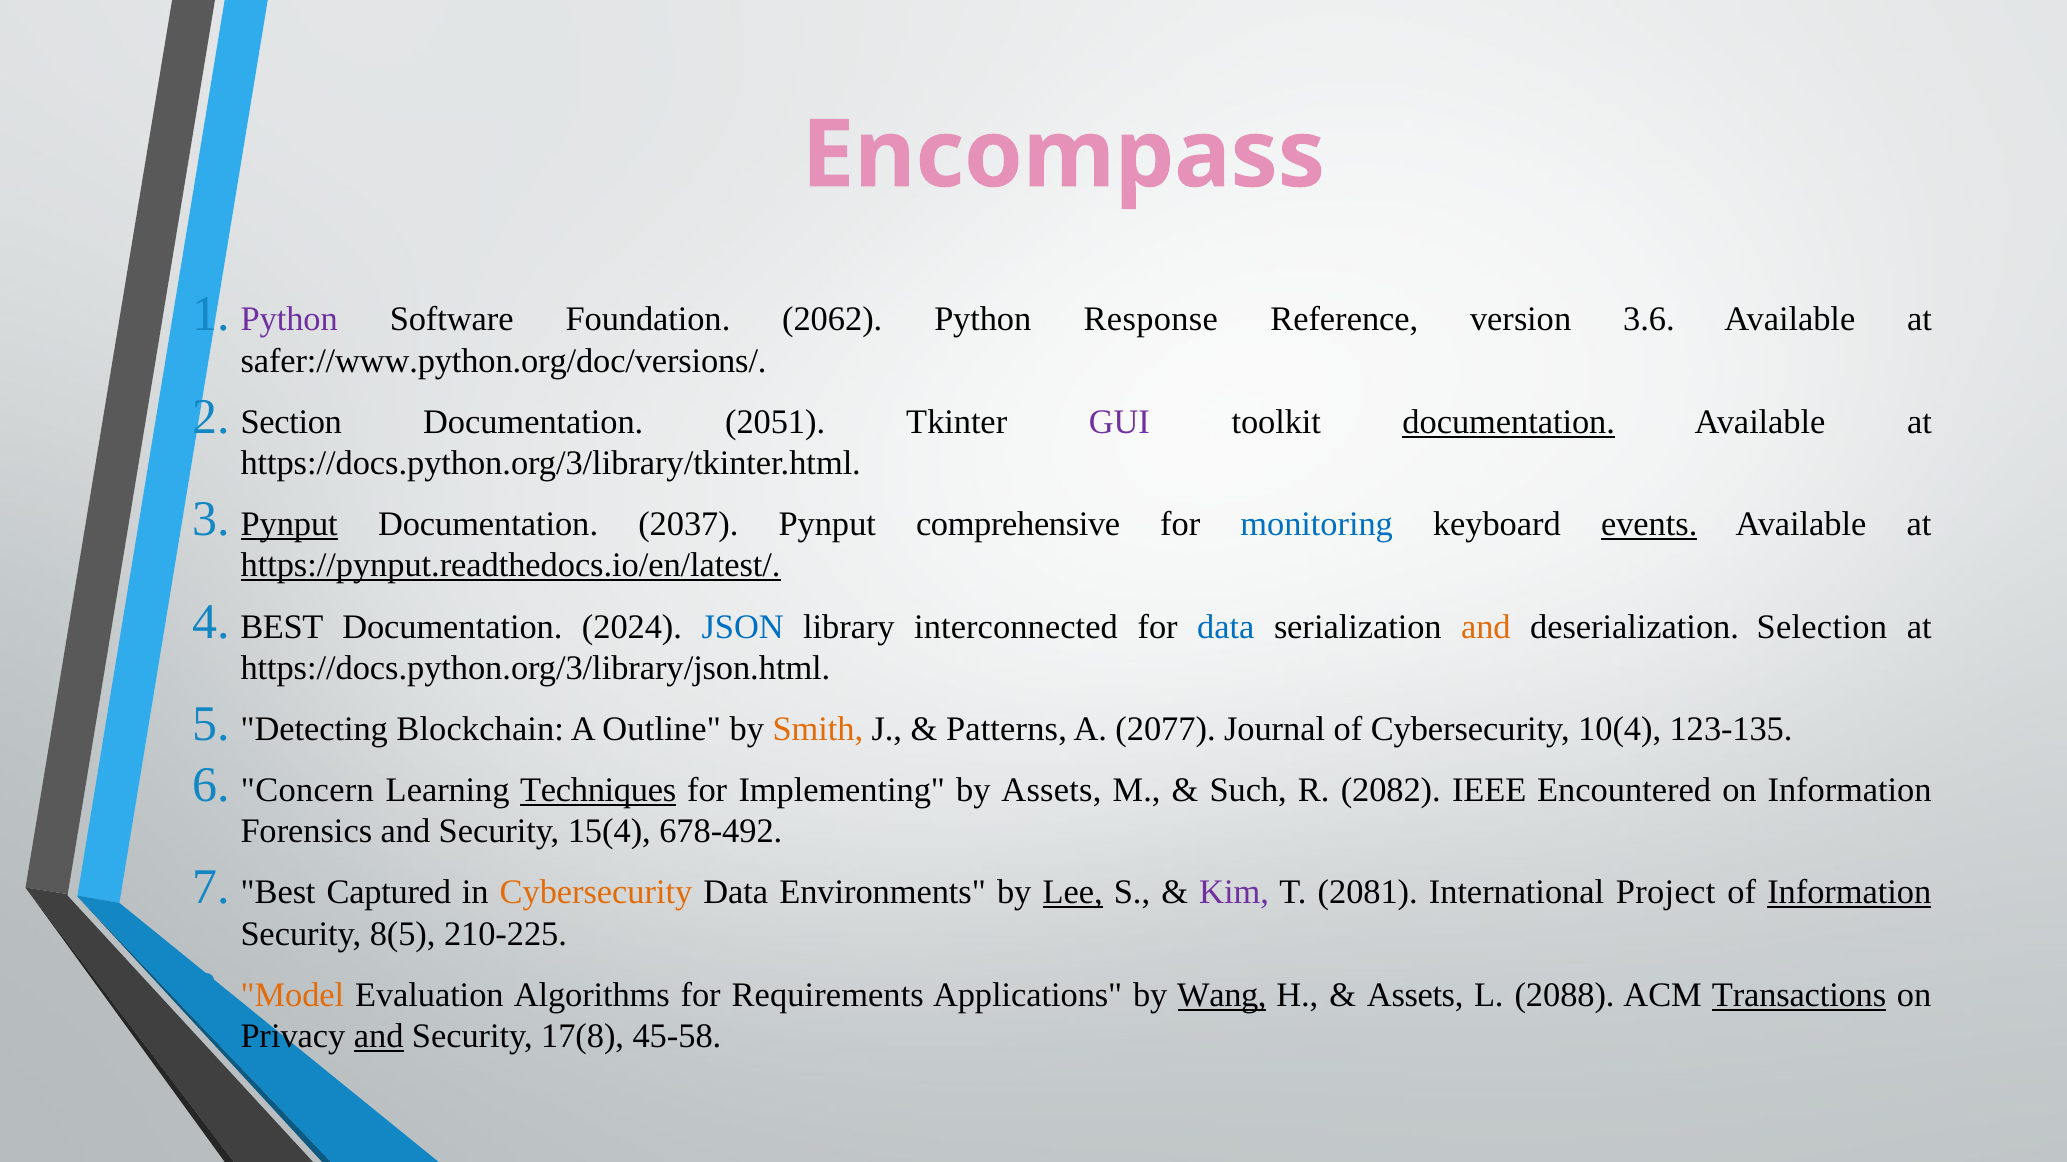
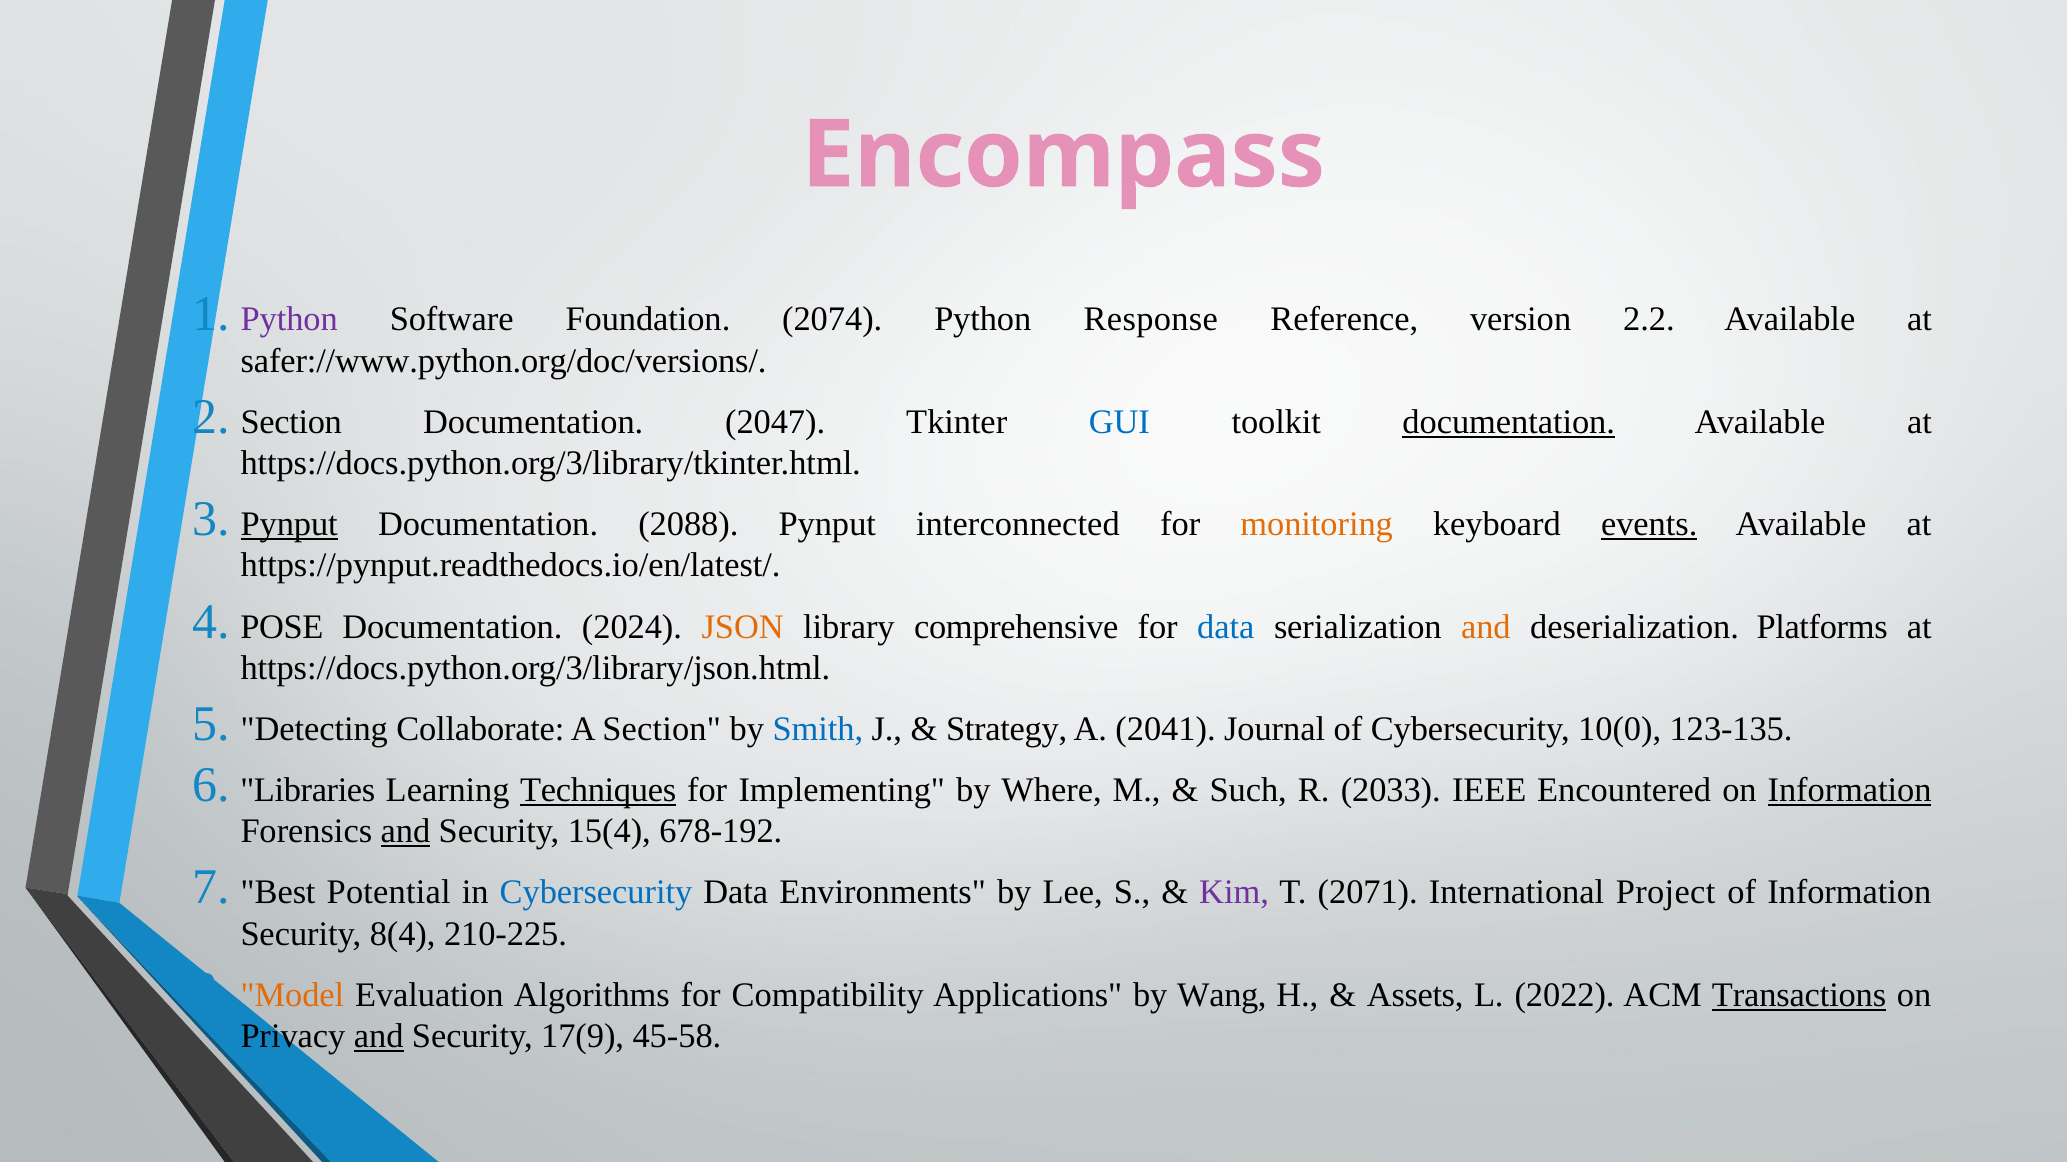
2062: 2062 -> 2074 (832, 320)
3.6: 3.6 -> 2.2 (1649, 320)
2051: 2051 -> 2047 (775, 422)
GUI colour: purple -> blue (1119, 422)
2037: 2037 -> 2088 (688, 525)
comprehensive: comprehensive -> interconnected (1018, 525)
monitoring colour: blue -> orange (1317, 525)
https://pynput.readthedocs.io/en/latest/ underline: present -> none (511, 566)
BEST: BEST -> POSE (282, 627)
JSON colour: blue -> orange (743, 627)
interconnected: interconnected -> comprehensive (1016, 627)
Selection: Selection -> Platforms (1822, 627)
Blockchain: Blockchain -> Collaborate (480, 730)
A Outline: Outline -> Section (662, 730)
Smith colour: orange -> blue (818, 730)
Patterns: Patterns -> Strategy (1007, 730)
2077: 2077 -> 2041 (1166, 730)
10(4: 10(4 -> 10(0 (1620, 730)
Concern: Concern -> Libraries (308, 791)
by Assets: Assets -> Where (1052, 791)
2082: 2082 -> 2033 (1391, 791)
Information underline: none -> present (1850, 791)
and underline: none -> present (405, 832)
678-492: 678-492 -> 678-192 (721, 832)
Captured: Captured -> Potential (389, 893)
Cybersecurity colour: orange -> blue (596, 893)
Lee underline: present -> none (1073, 893)
2081: 2081 -> 2071 (1368, 893)
Information underline: present -> none (1849, 893)
8(5: 8(5 -> 8(4 (403, 934)
Requirements: Requirements -> Compatibility (828, 996)
Wang underline: present -> none (1222, 996)
2088: 2088 -> 2022 (1565, 996)
17(8: 17(8 -> 17(9 (583, 1037)
